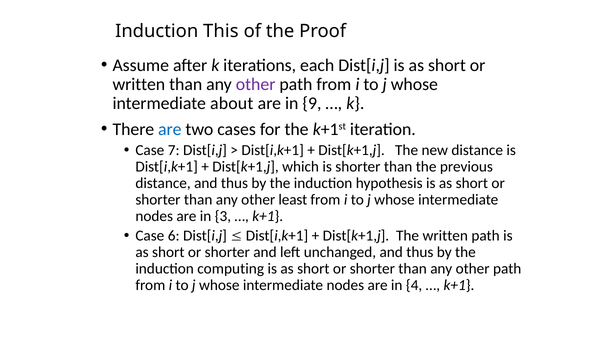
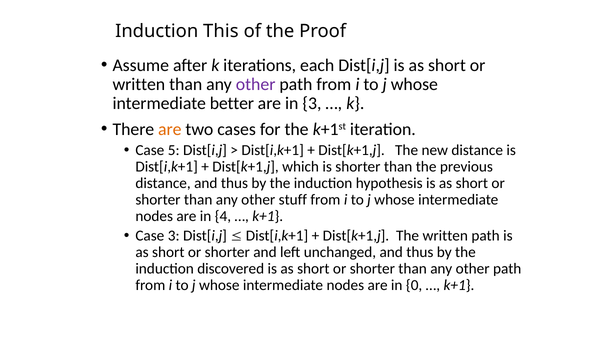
about: about -> better (232, 104)
in 9: 9 -> 3 (312, 104)
are colour: blue -> orange (170, 129)
7: 7 -> 5 (174, 150)
least: least -> stuff (293, 200)
3: 3 -> 4 (223, 216)
Case 6: 6 -> 3 (174, 236)
computing: computing -> discovered (231, 269)
4: 4 -> 0 (414, 285)
